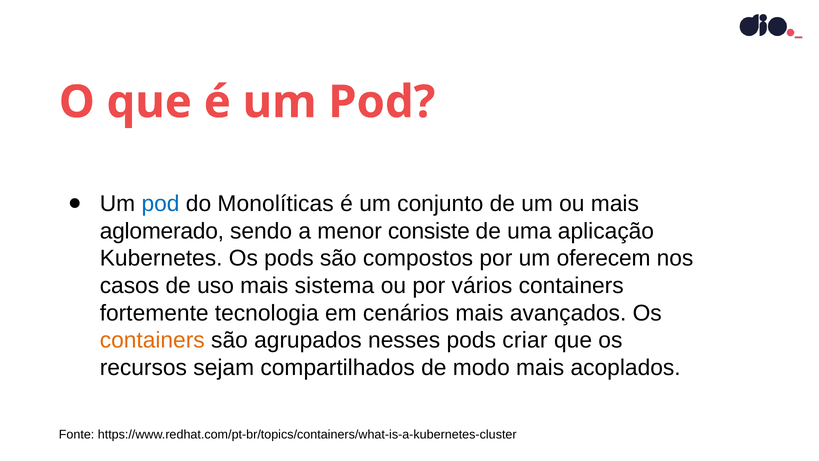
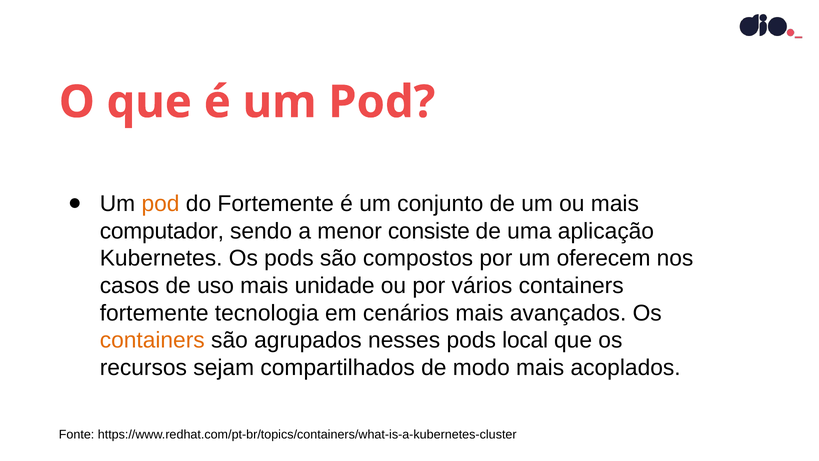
pod colour: blue -> orange (161, 204)
do Monolíticas: Monolíticas -> Fortemente (276, 204)
aglomerado: aglomerado -> computador (162, 231)
sistema: sistema -> unidade (335, 285)
criar: criar -> local (525, 340)
